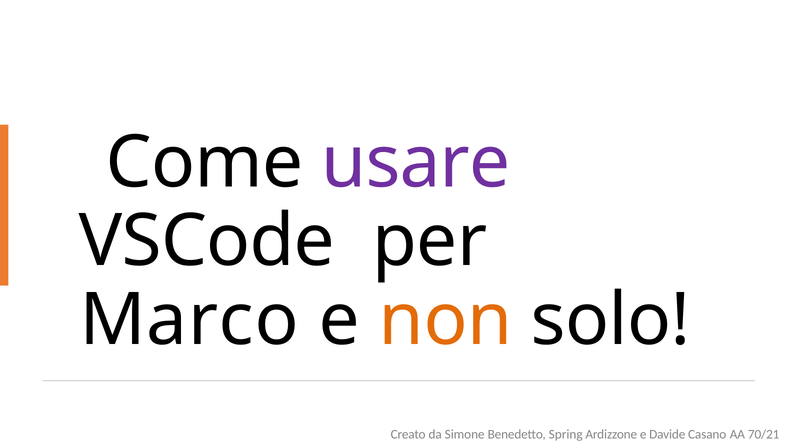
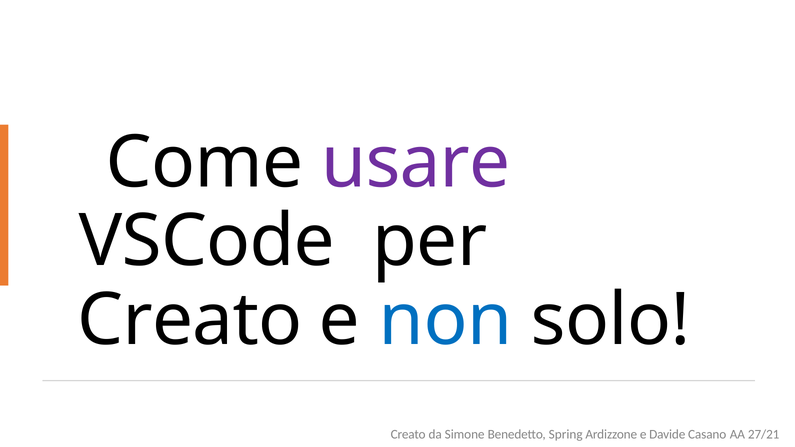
Marco: Marco -> Creato (190, 320)
non colour: orange -> blue (446, 320)
70/21: 70/21 -> 27/21 (764, 434)
